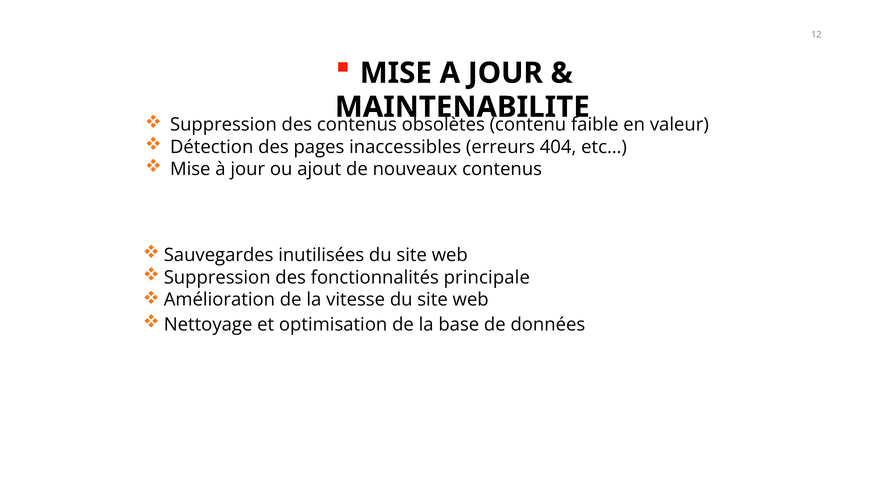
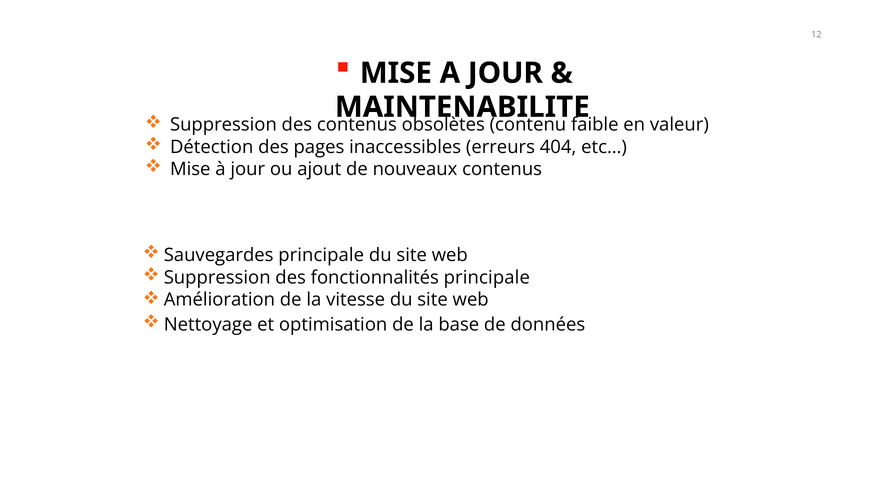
Sauvegardes inutilisées: inutilisées -> principale (321, 255)
